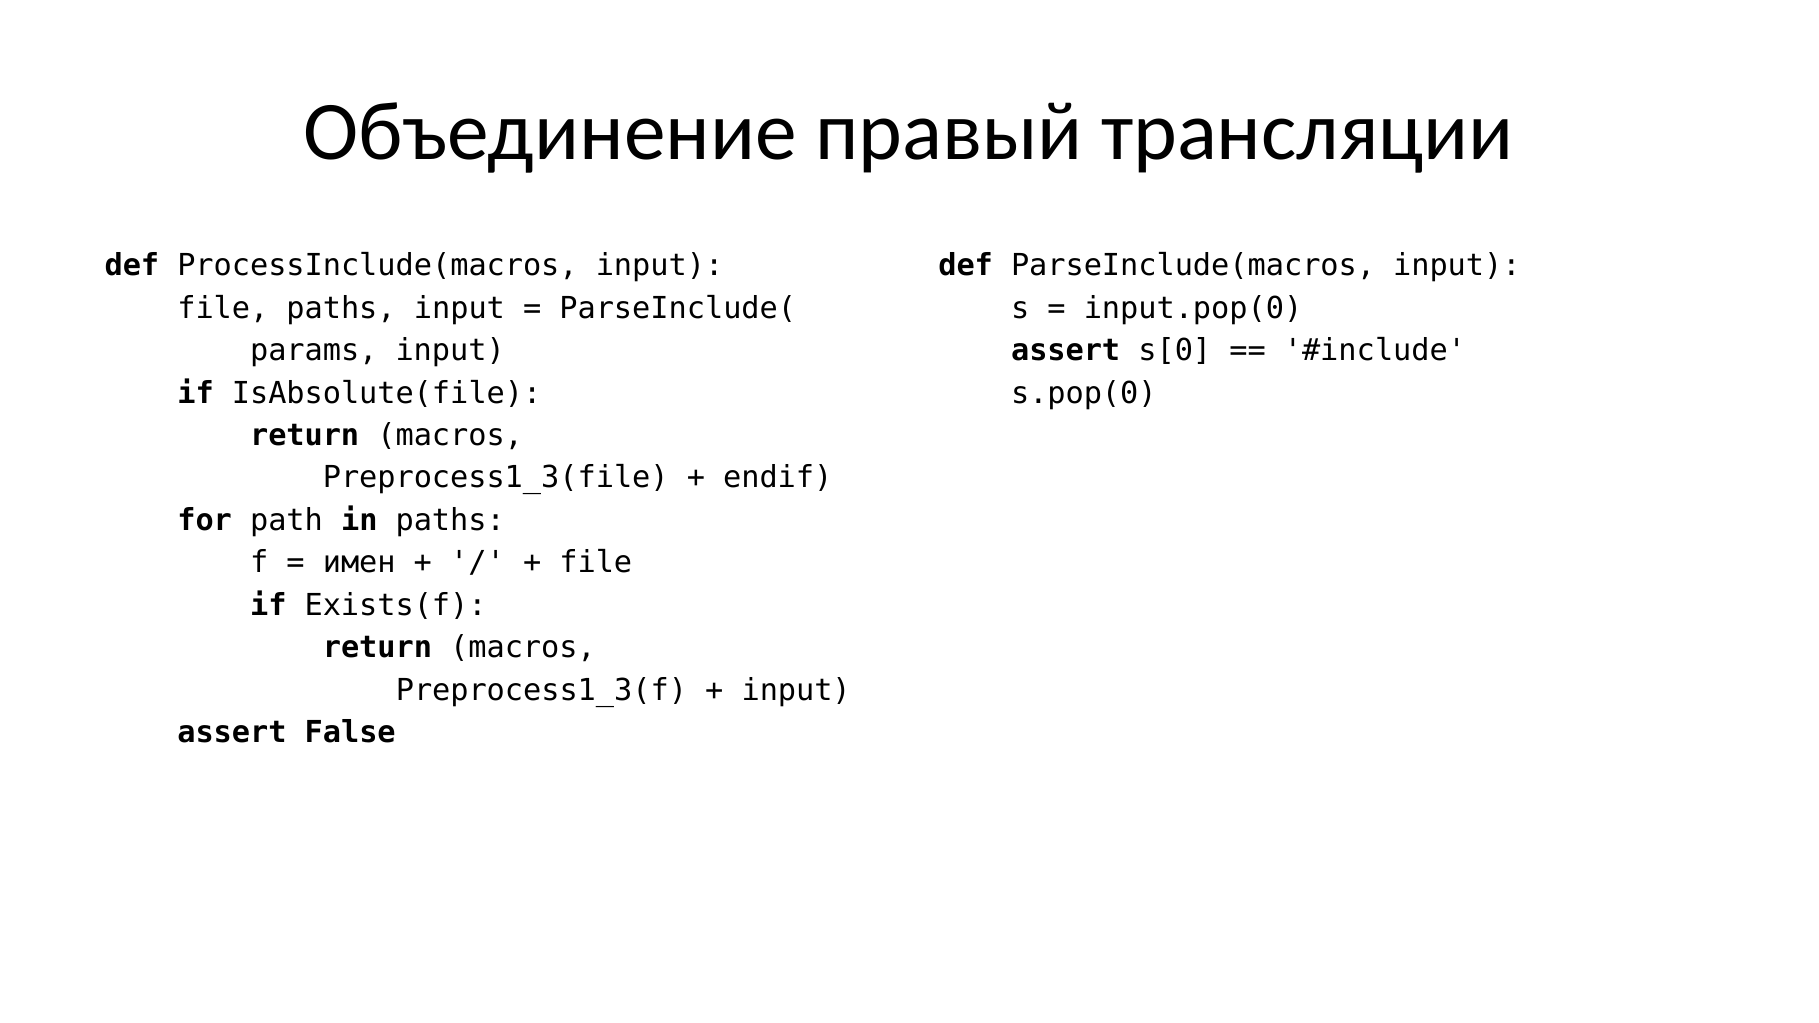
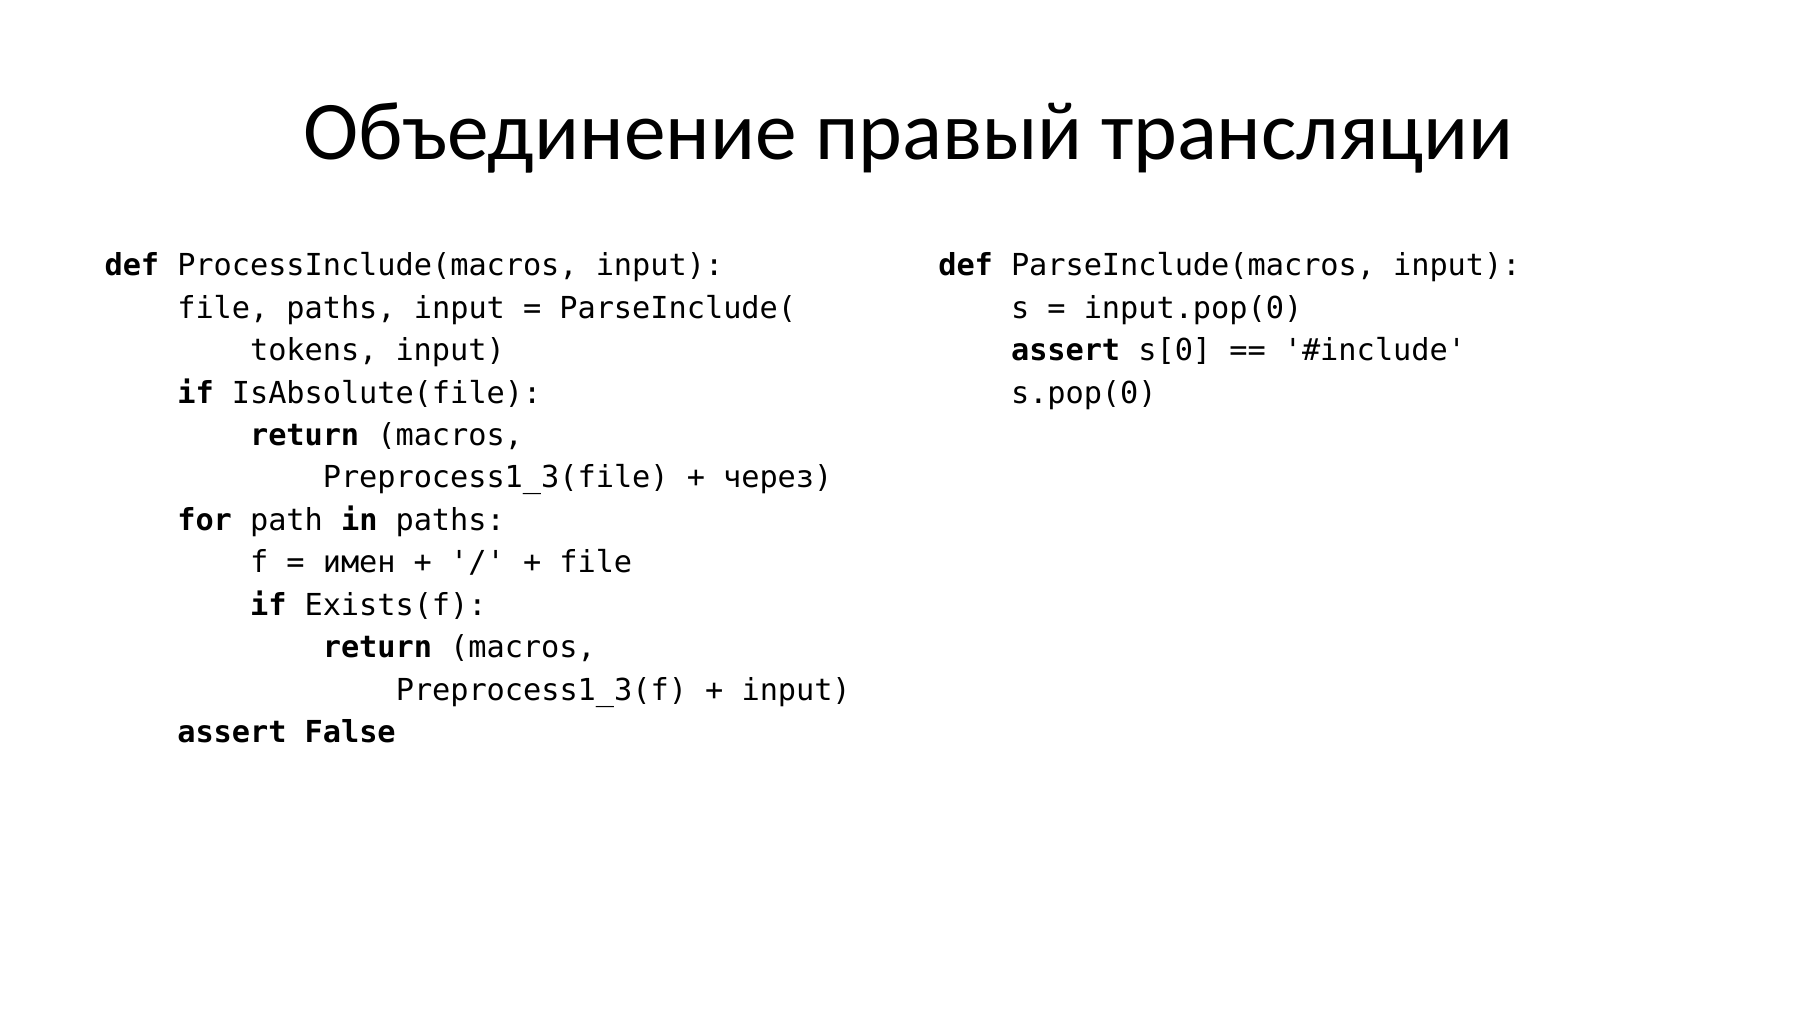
params: params -> tokens (314, 351)
endif: endif -> через (778, 478)
